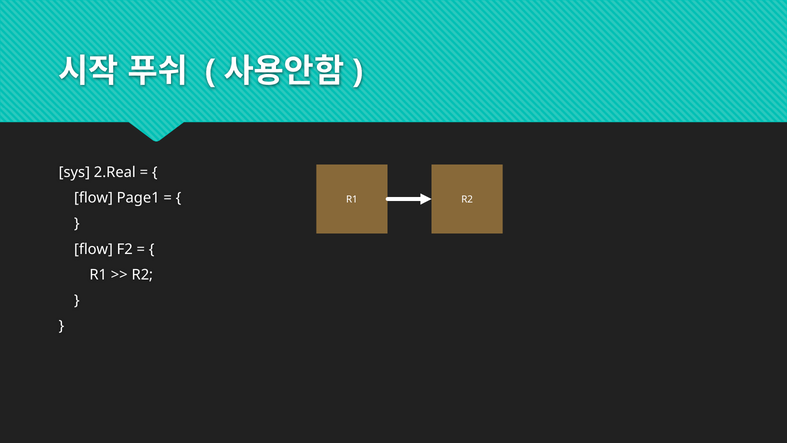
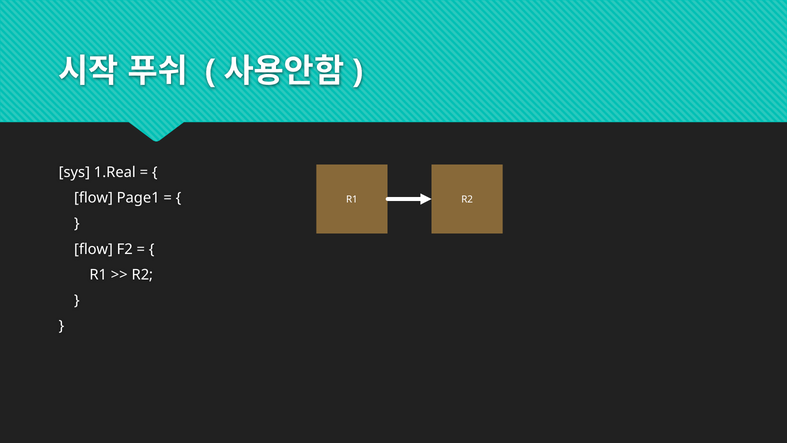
2.Real: 2.Real -> 1.Real (115, 172)
